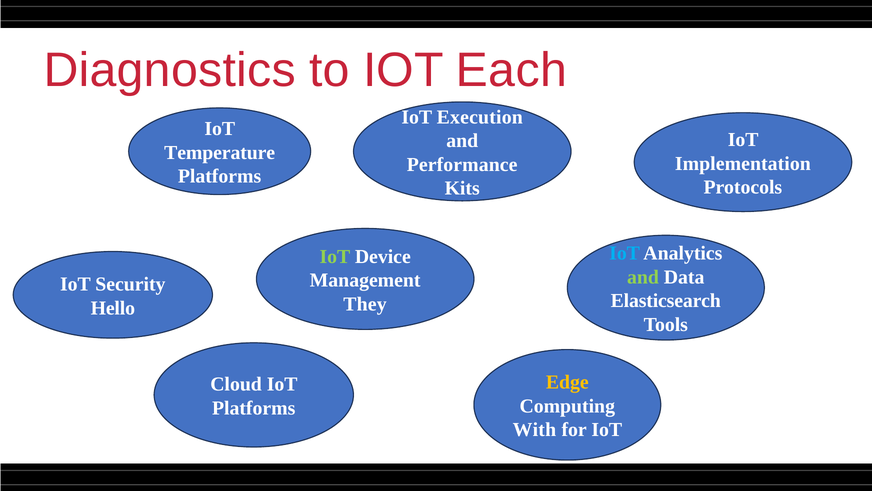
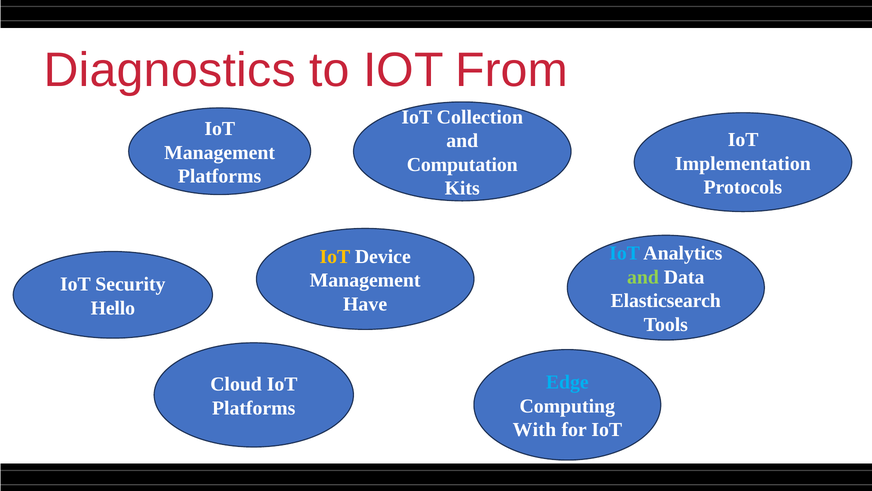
Each: Each -> From (512, 70)
Execution: Execution -> Collection (480, 117)
Temperature: Temperature -> Management (220, 152)
Performance: Performance -> Computation (462, 164)
IoT colour: light green -> yellow (335, 256)
They: They -> Have (365, 304)
Edge colour: yellow -> light blue (567, 382)
